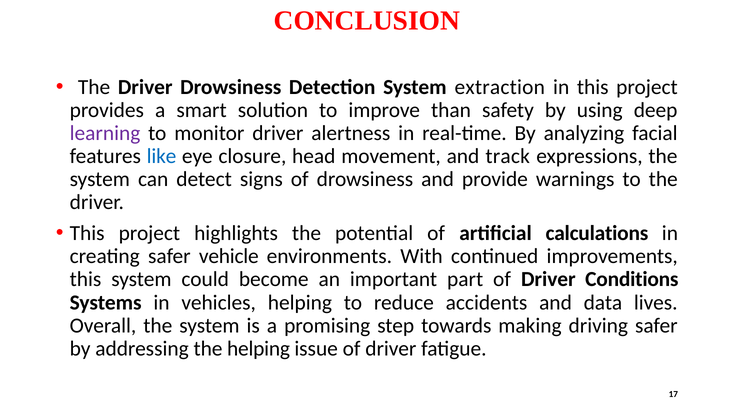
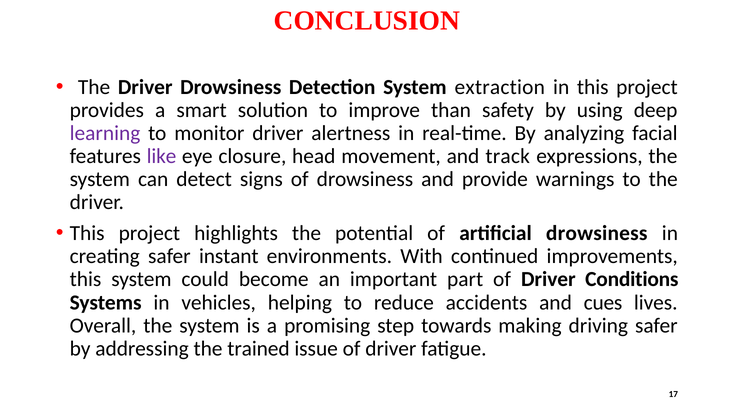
like colour: blue -> purple (162, 156)
artificial calculations: calculations -> drowsiness (597, 233)
vehicle: vehicle -> instant (229, 256)
data: data -> cues (603, 302)
the helping: helping -> trained (258, 349)
